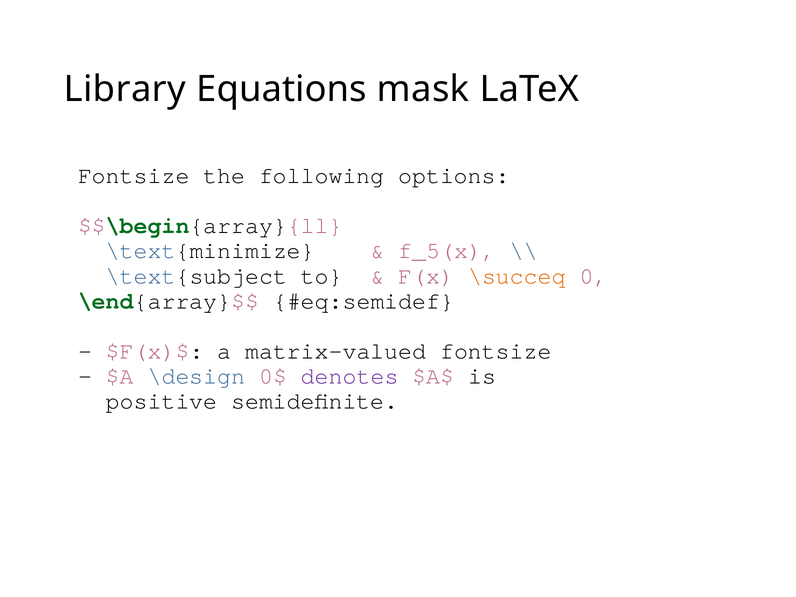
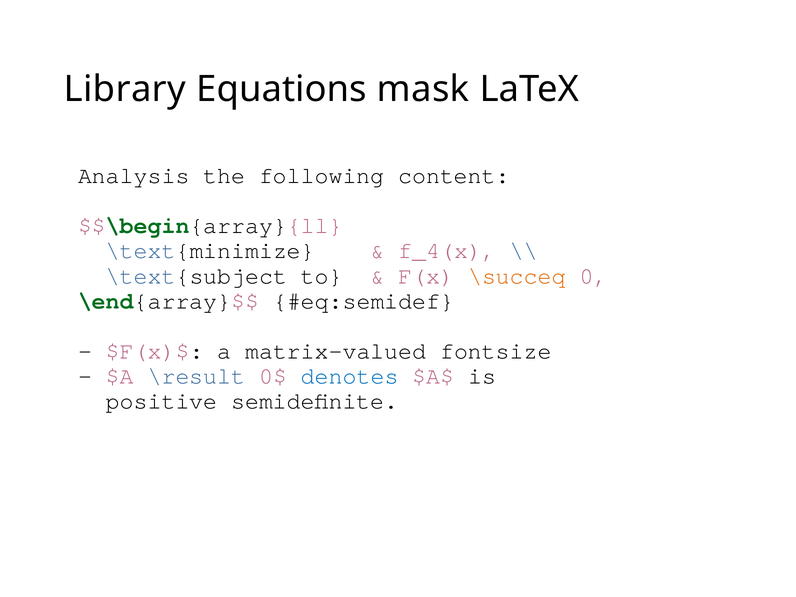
Fontsize: Fontsize -> Analysis (134, 176)
options: options -> content (454, 176)
f_5(x: f_5(x -> f_4(x (447, 251)
\design: \design -> \result (196, 376)
denotes colour: purple -> blue (350, 376)
